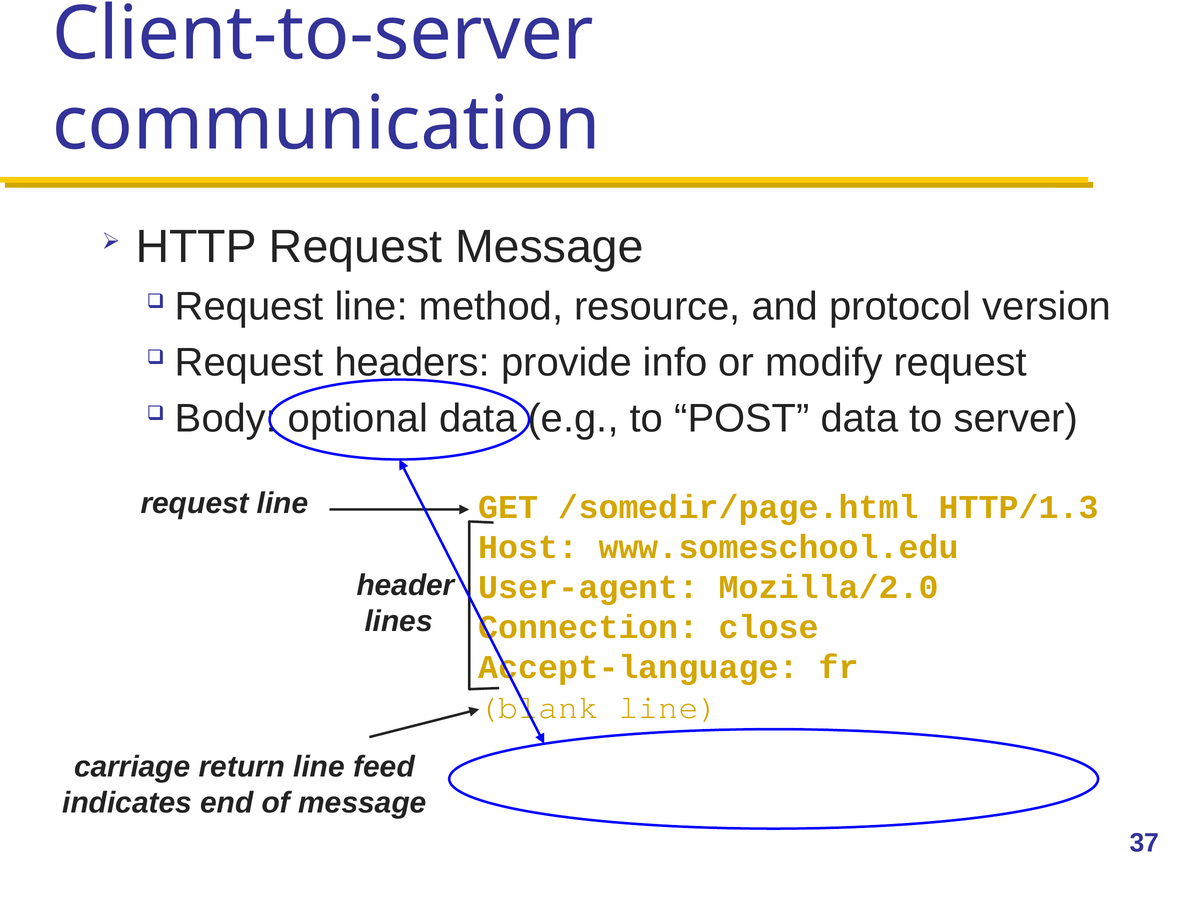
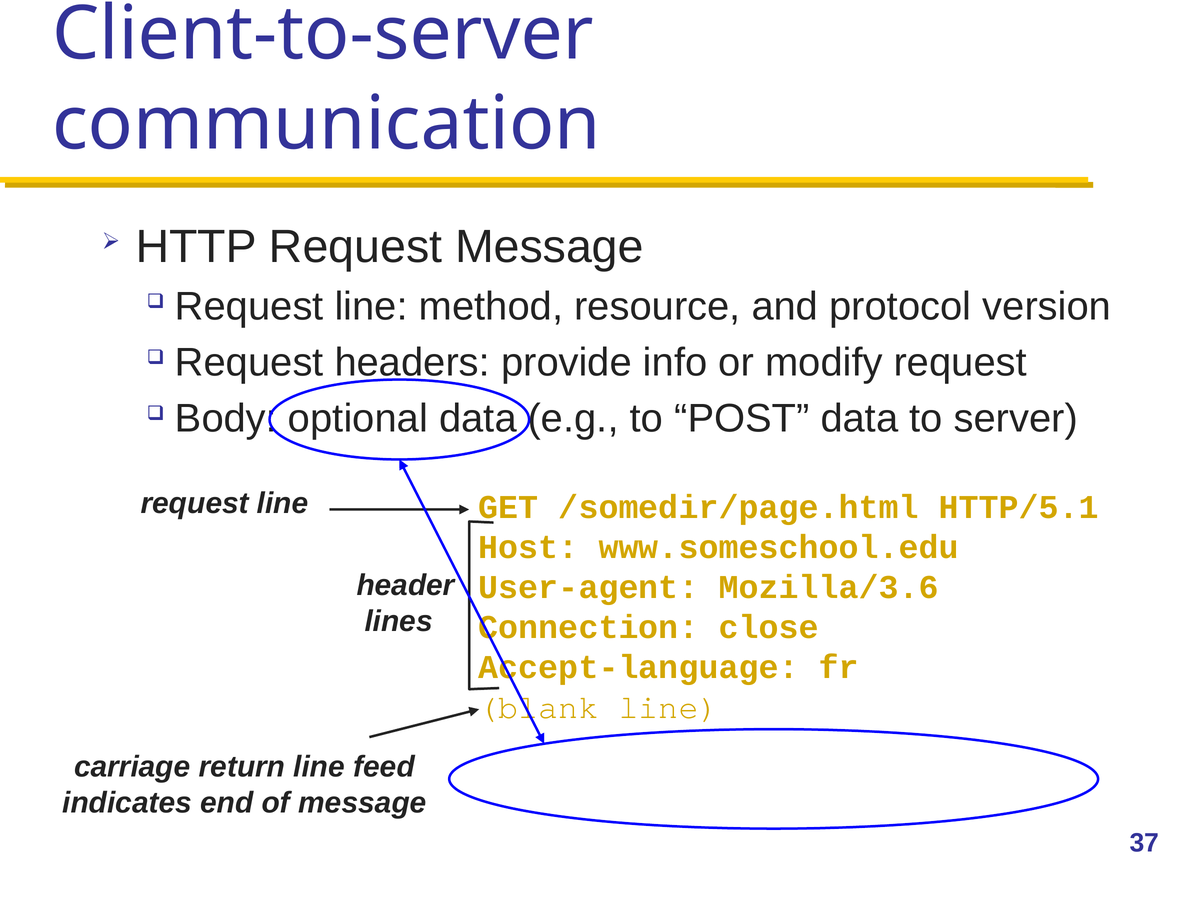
HTTP/1.3: HTTP/1.3 -> HTTP/5.1 (1019, 507)
Mozilla/2.0: Mozilla/2.0 -> Mozilla/3.6 (829, 587)
